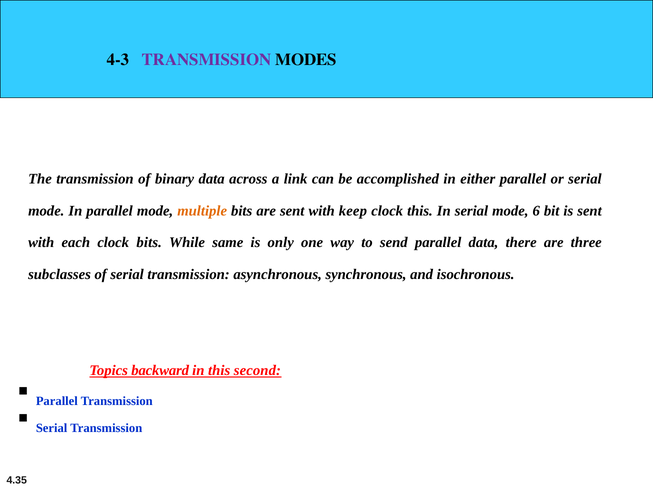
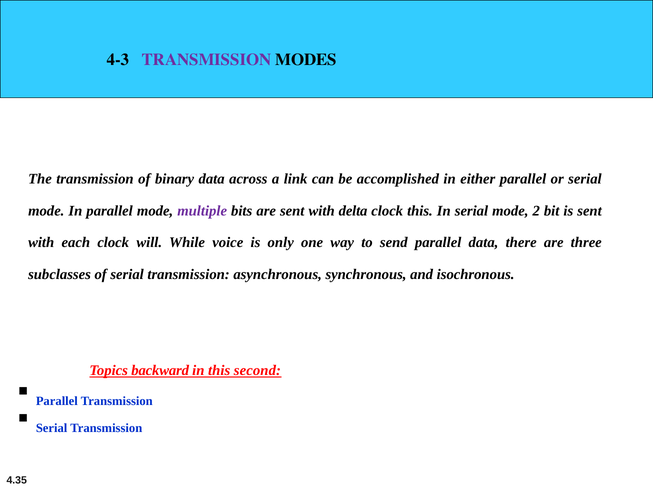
multiple colour: orange -> purple (202, 211)
keep: keep -> delta (353, 211)
6: 6 -> 2 (536, 211)
clock bits: bits -> will (149, 243)
same: same -> voice (228, 243)
